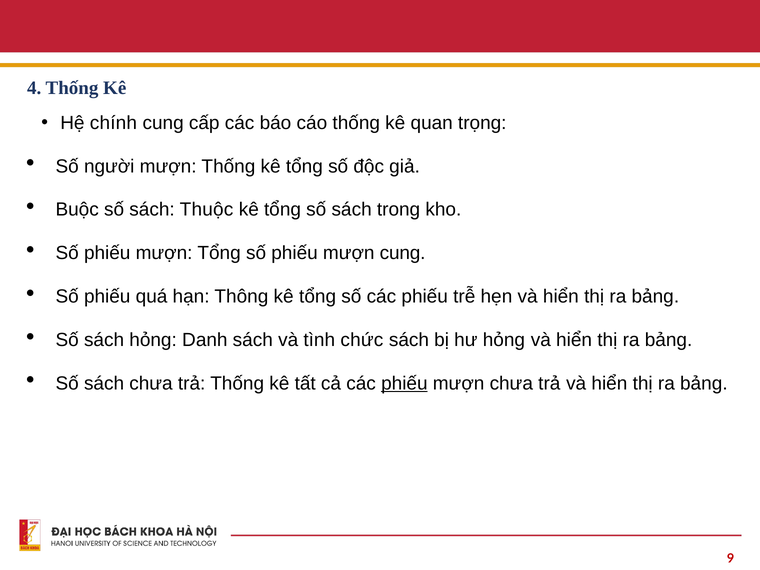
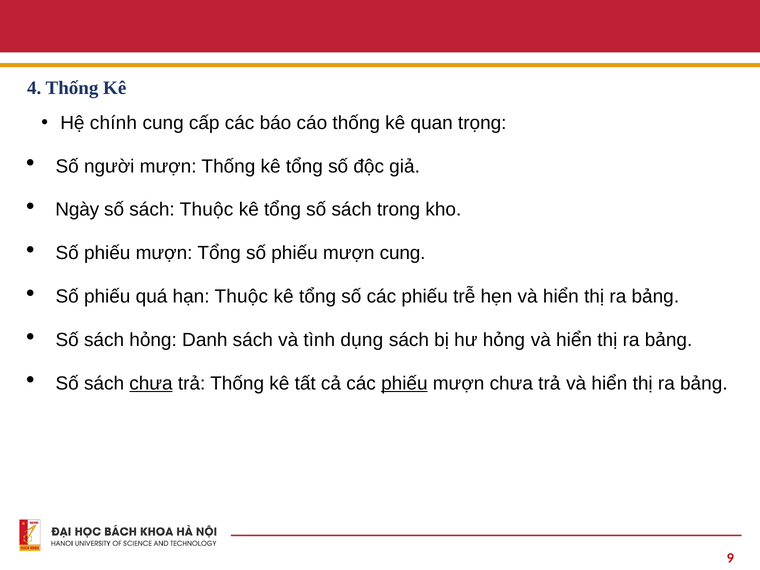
Buộc: Buộc -> Ngày (77, 210)
hạn Thông: Thông -> Thuộc (241, 296)
chức: chức -> dụng (362, 340)
chưa underline: none -> present (151, 383)
